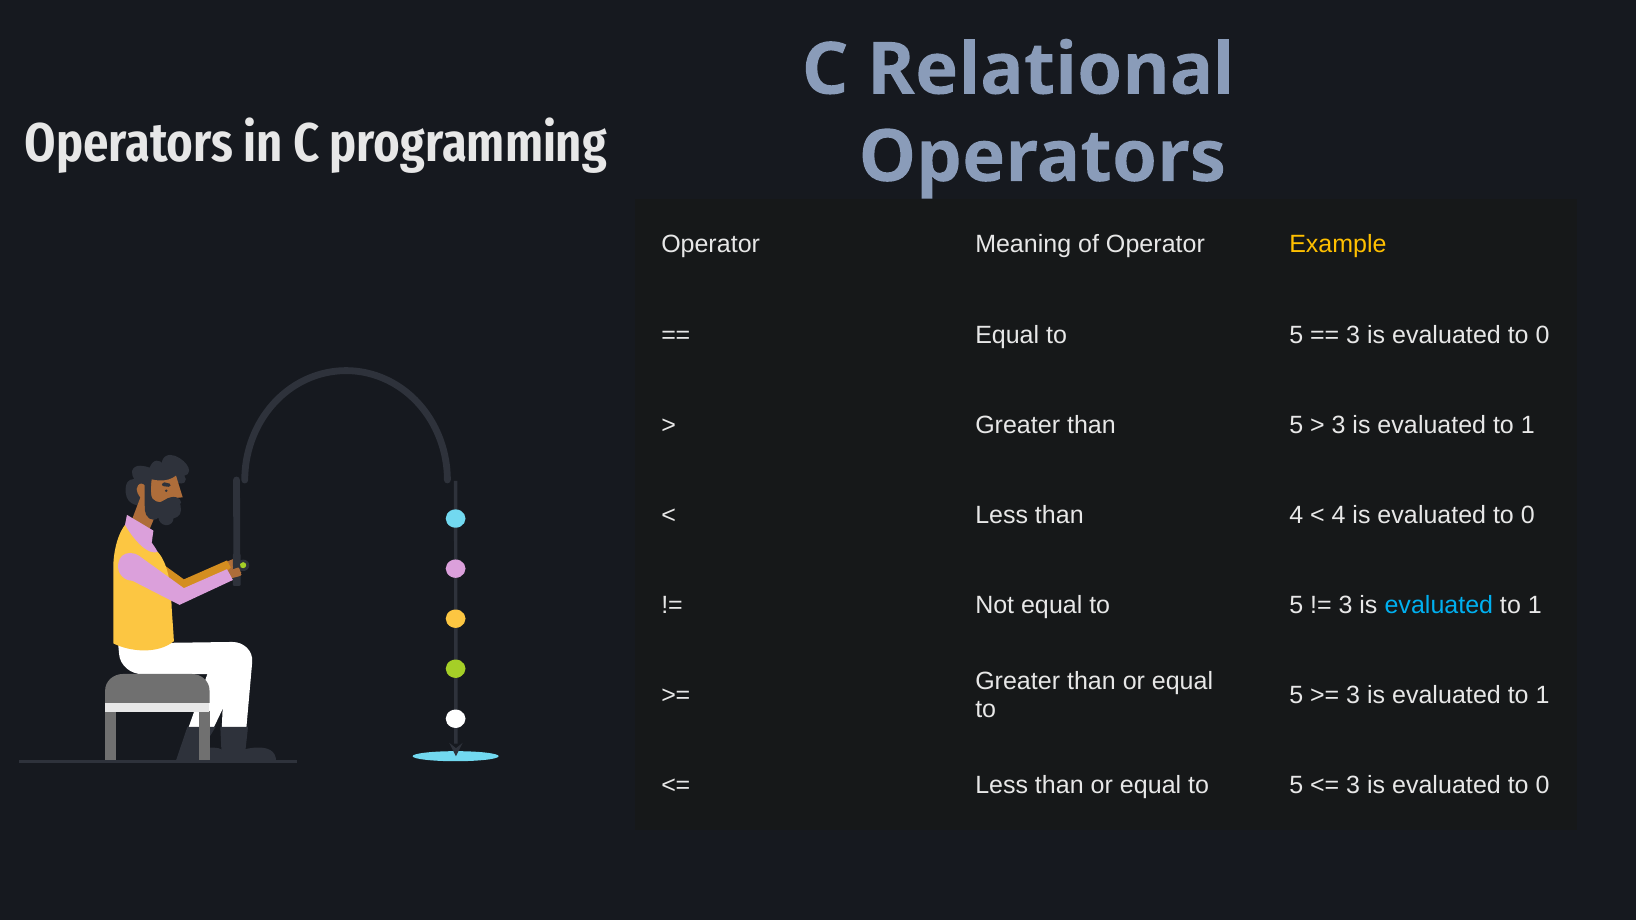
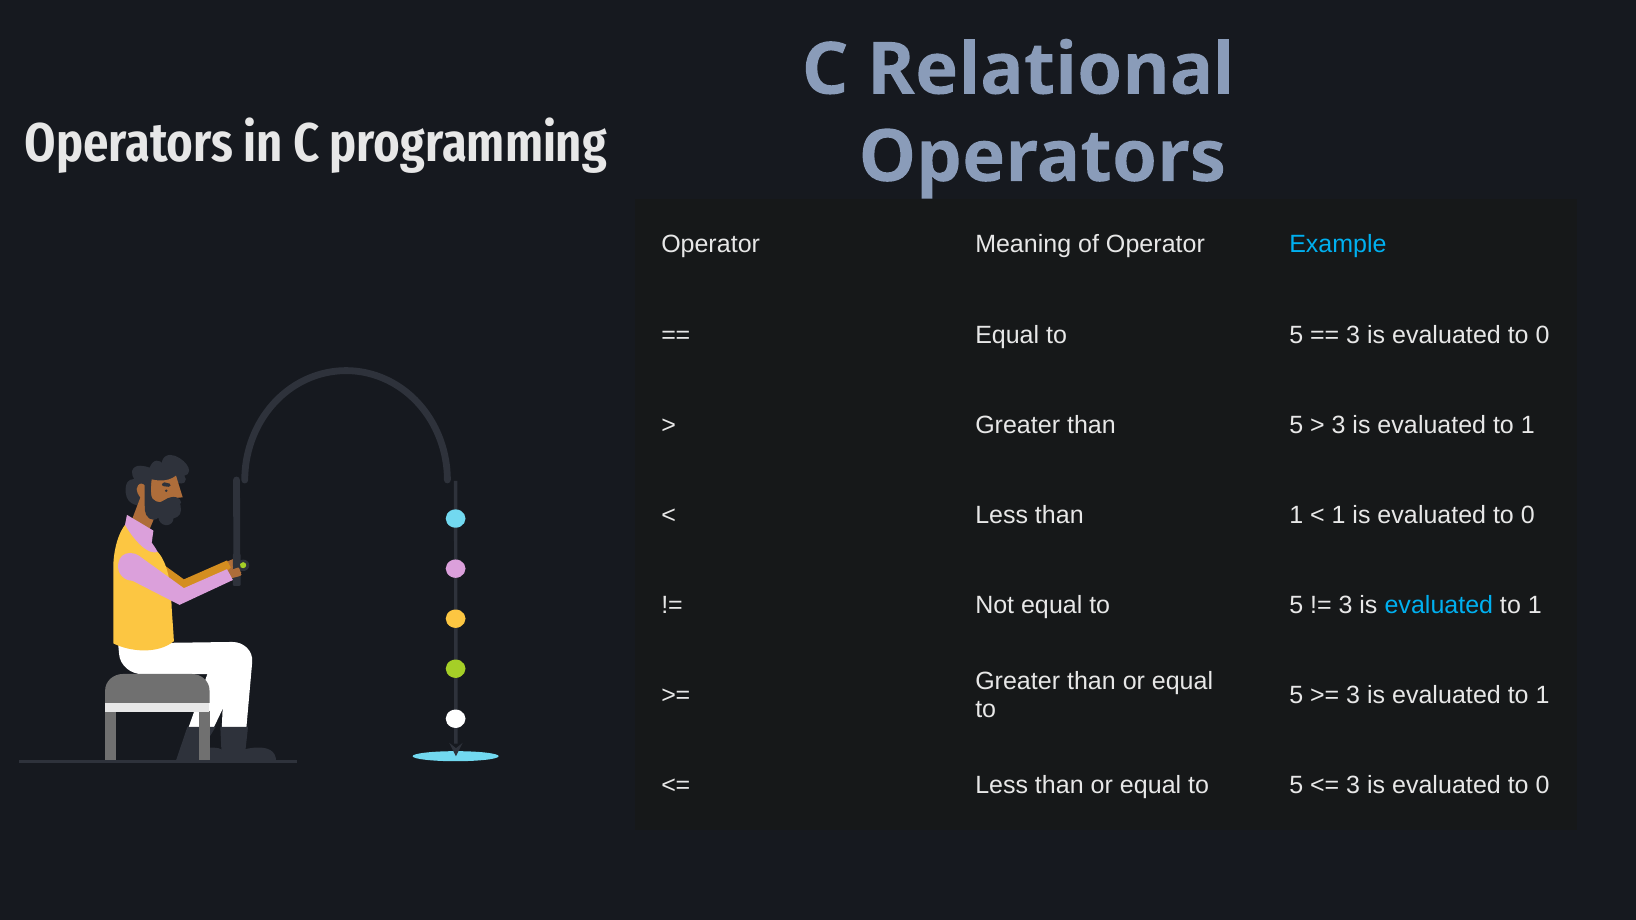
Example colour: yellow -> light blue (1338, 245)
than 4: 4 -> 1 (1296, 515)
4: 4 -> 1 (1339, 515)
